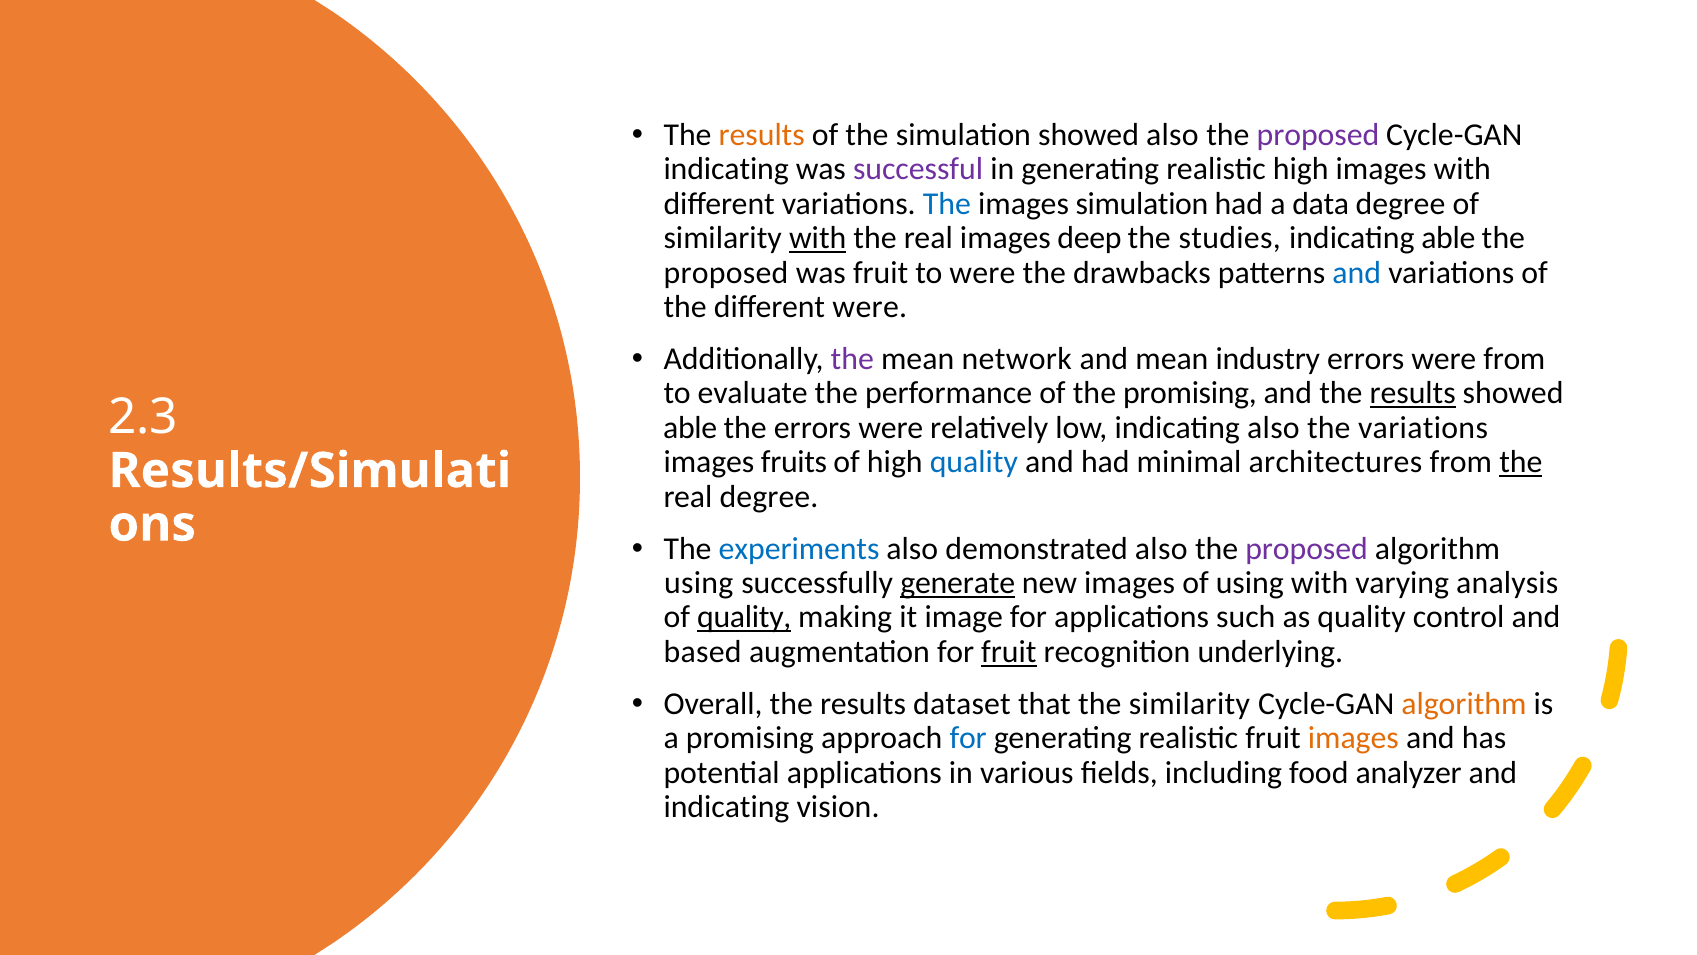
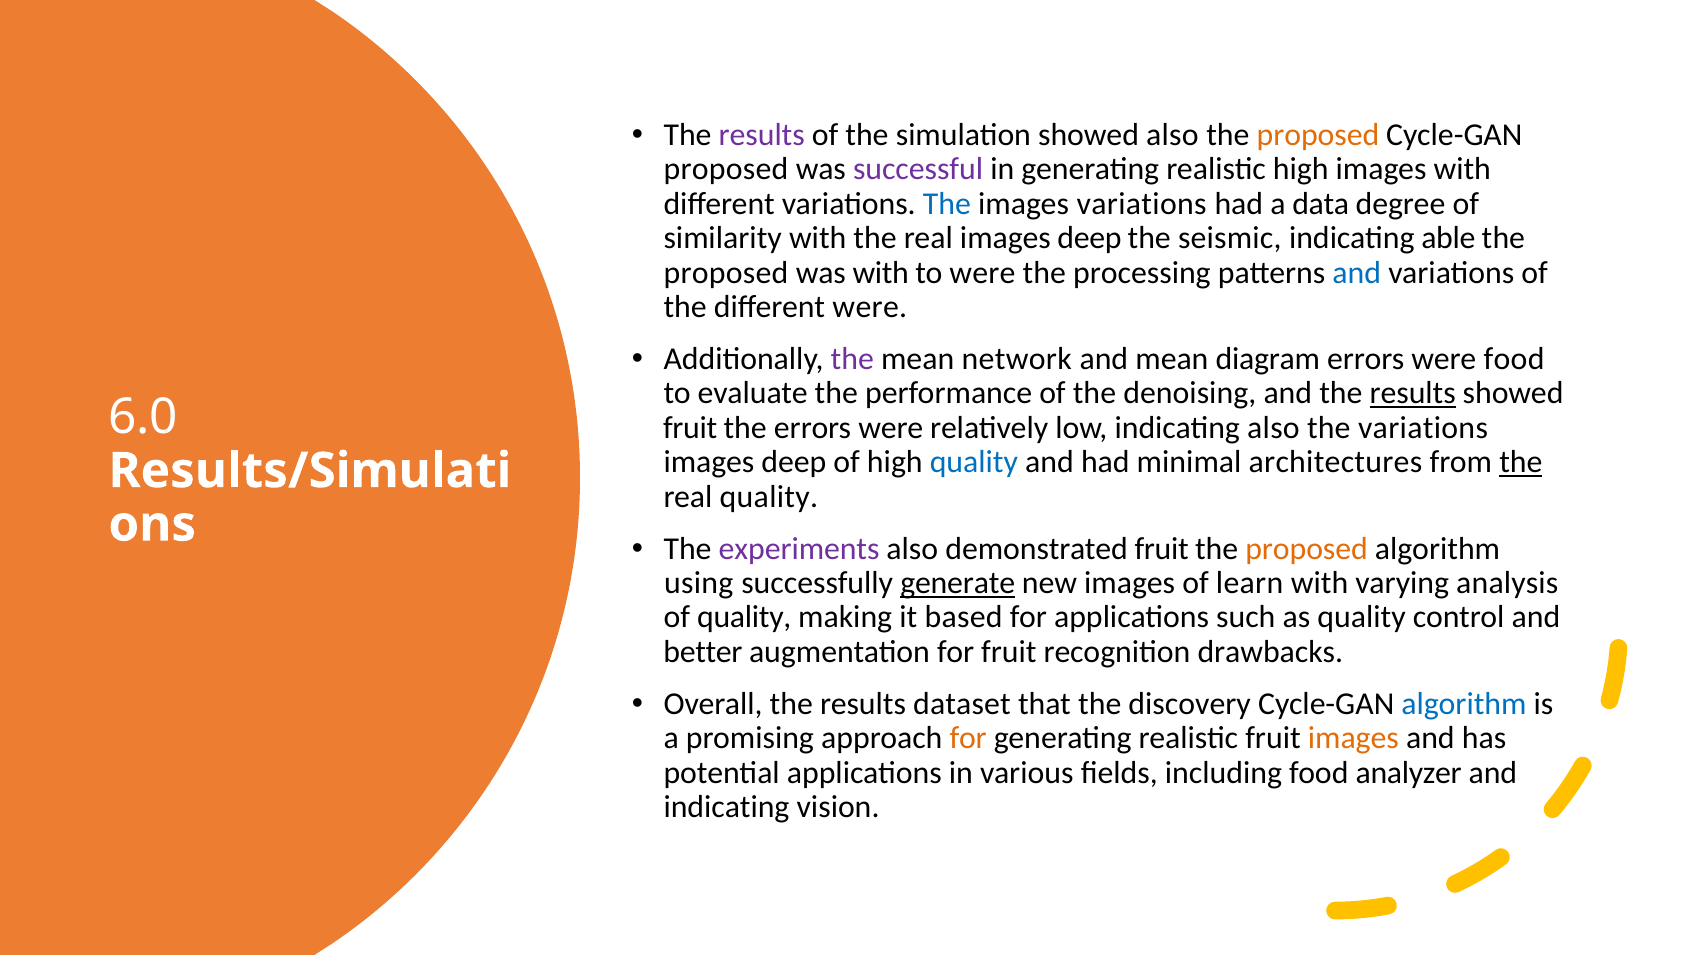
results colour: orange -> purple (762, 135)
proposed colour: purple -> orange (1318, 135)
indicating: indicating -> proposed (726, 169)
images simulation: simulation -> variations (1142, 204)
with underline: present -> none (818, 238)
studies: studies -> seismic (1230, 238)
was fruit: fruit -> with (881, 272)
drawbacks: drawbacks -> processing (1142, 272)
industry: industry -> diagram (1268, 359)
were from: from -> food (1514, 359)
the promising: promising -> denoising (1190, 393)
2.3: 2.3 -> 6.0 (143, 417)
able: able -> fruit (690, 428)
fruits: fruits -> deep (794, 462)
real degree: degree -> quality (769, 496)
experiments colour: blue -> purple (799, 548)
demonstrated also: also -> fruit (1162, 548)
proposed colour: purple -> orange (1307, 548)
of using: using -> learn (1250, 583)
quality underline: present -> none (744, 617)
image: image -> based (964, 617)
based: based -> better (703, 652)
fruit underline: present -> none (1009, 652)
underlying: underlying -> drawbacks (1270, 652)
the similarity: similarity -> discovery (1190, 704)
algorithm colour: orange -> blue (1464, 704)
for colour: blue -> orange (968, 738)
